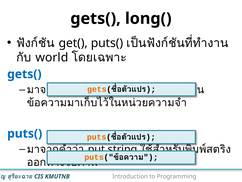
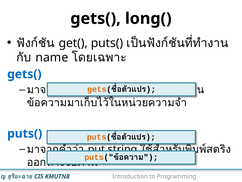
world: world -> name (52, 57)
